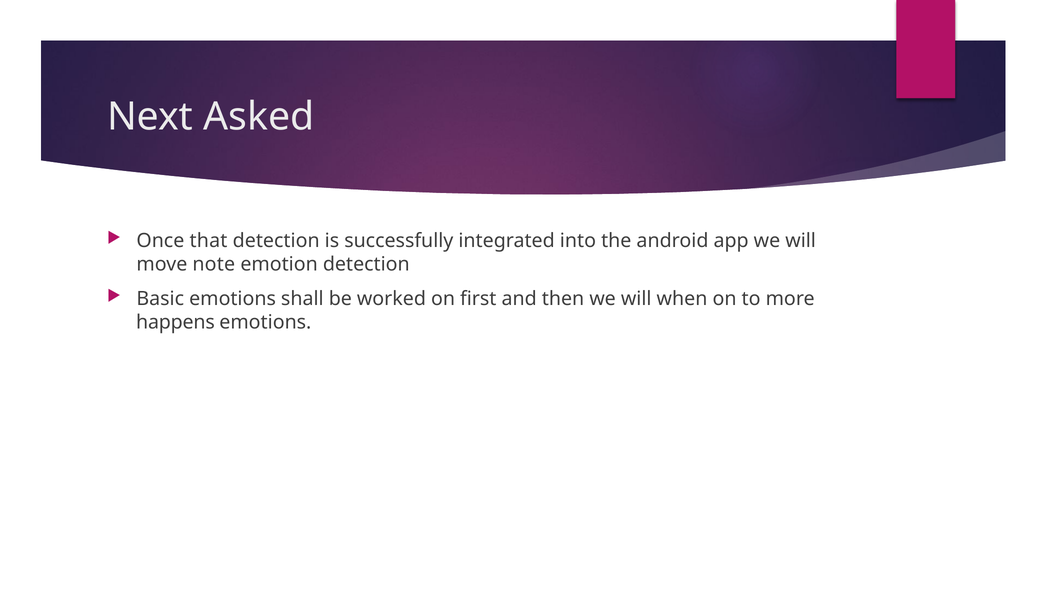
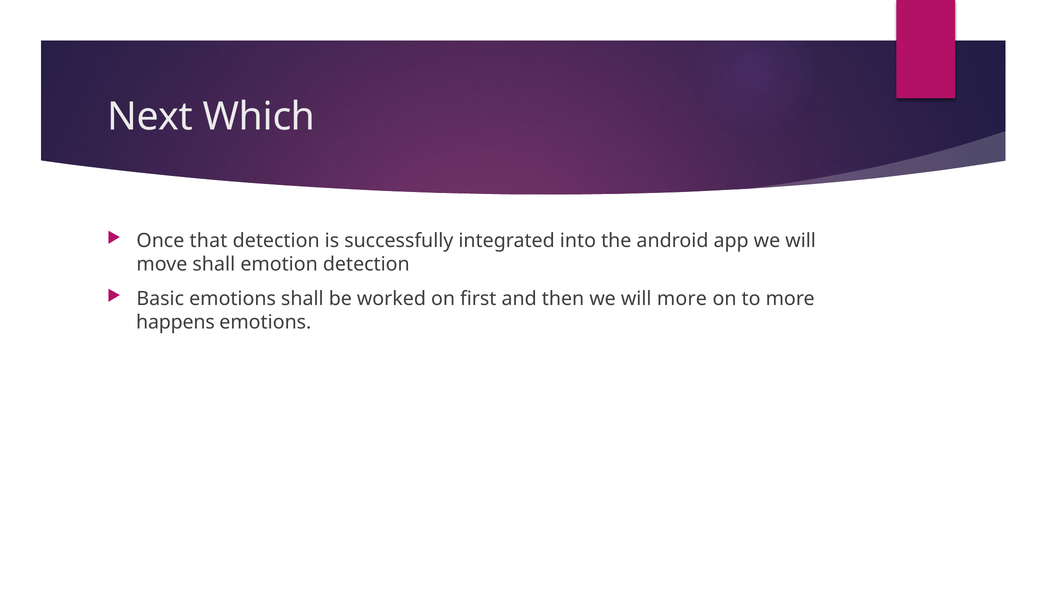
Asked: Asked -> Which (259, 117)
move note: note -> shall (214, 264)
will when: when -> more (682, 299)
